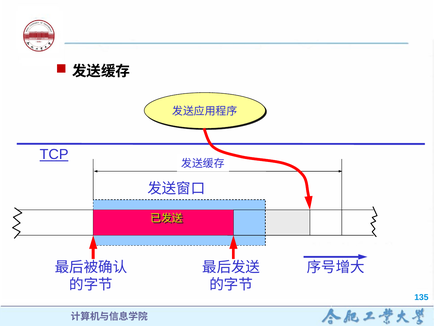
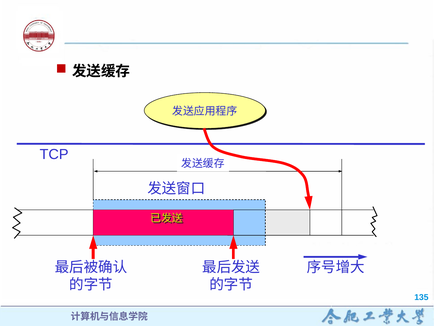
TCP underline: present -> none (54, 154)
